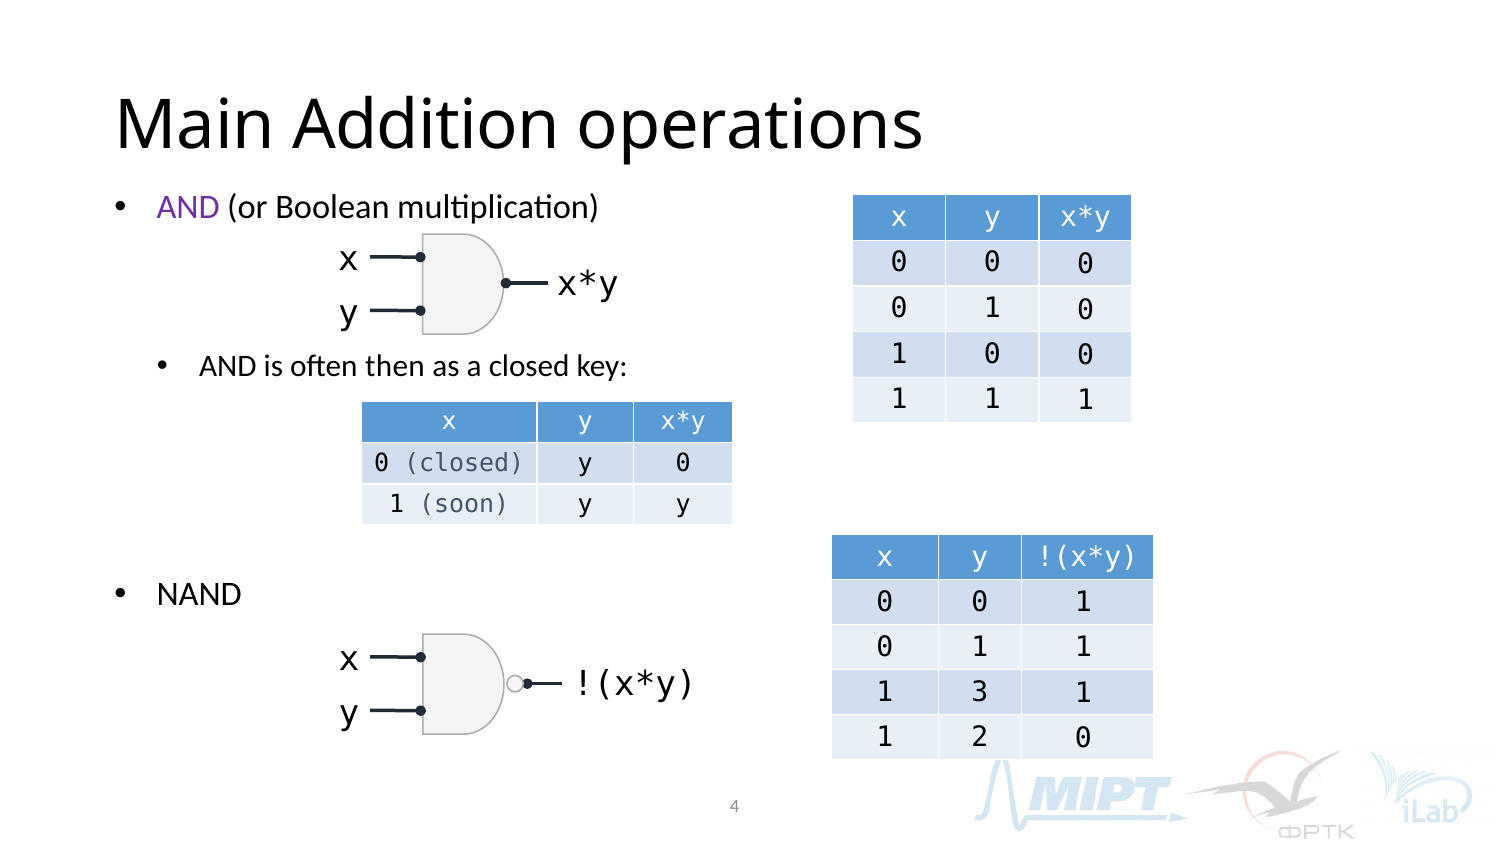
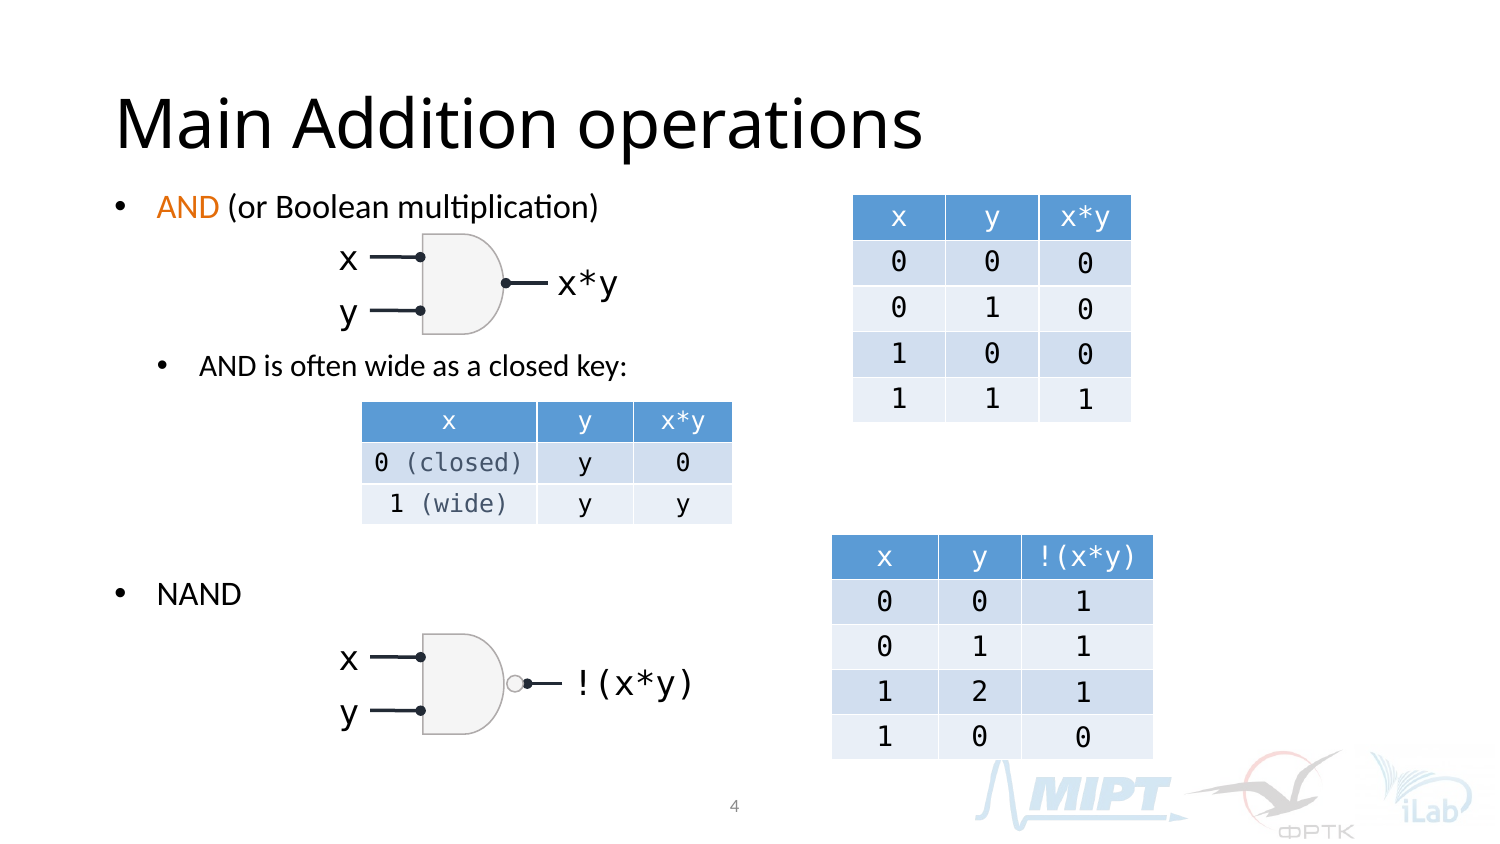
AND colour: purple -> orange (188, 207)
often then: then -> wide (395, 366)
1 soon: soon -> wide (464, 504)
3: 3 -> 2 (980, 692)
2: 2 -> 0 (980, 737)
